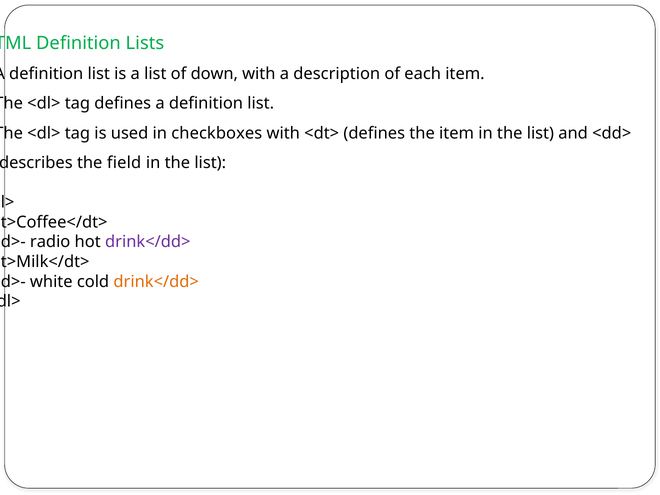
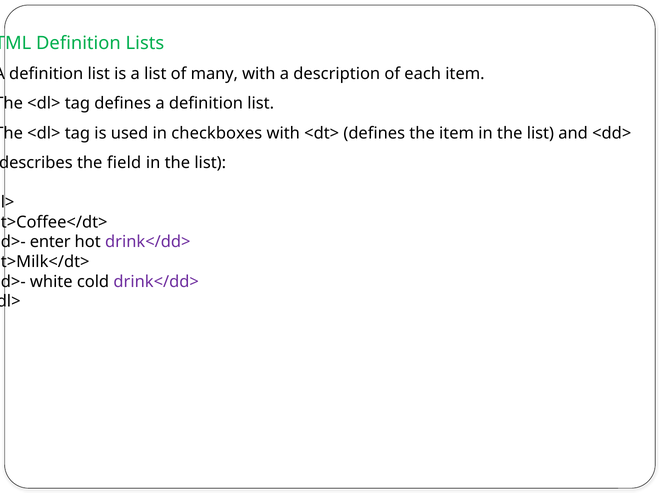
down: down -> many (214, 74)
radio: radio -> enter (50, 242)
drink</dd> colour: orange -> purple (156, 282)
